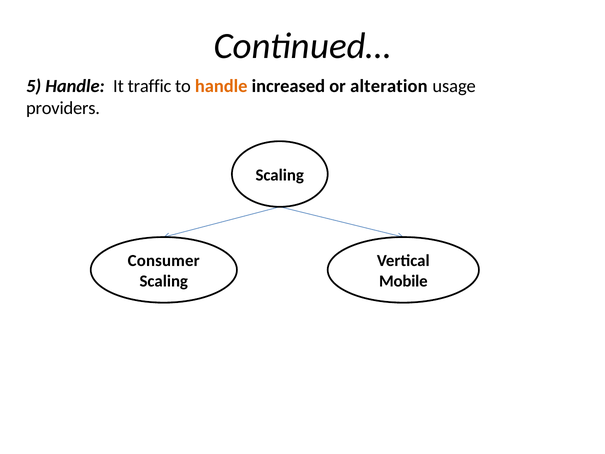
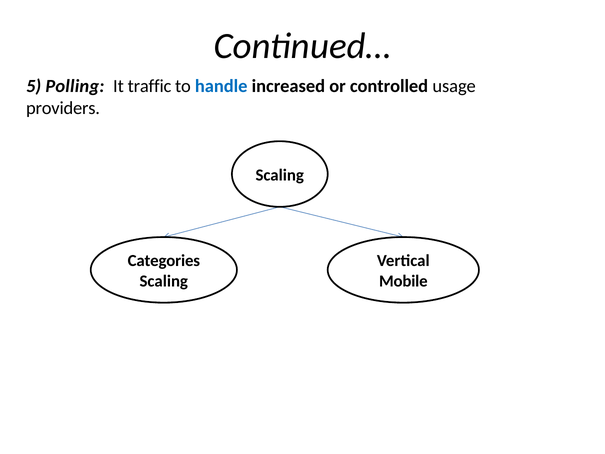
5 Handle: Handle -> Polling (75, 86)
handle colour: orange -> blue (221, 86)
alteration: alteration -> controlled (389, 86)
Consumer: Consumer -> Categories (164, 261)
